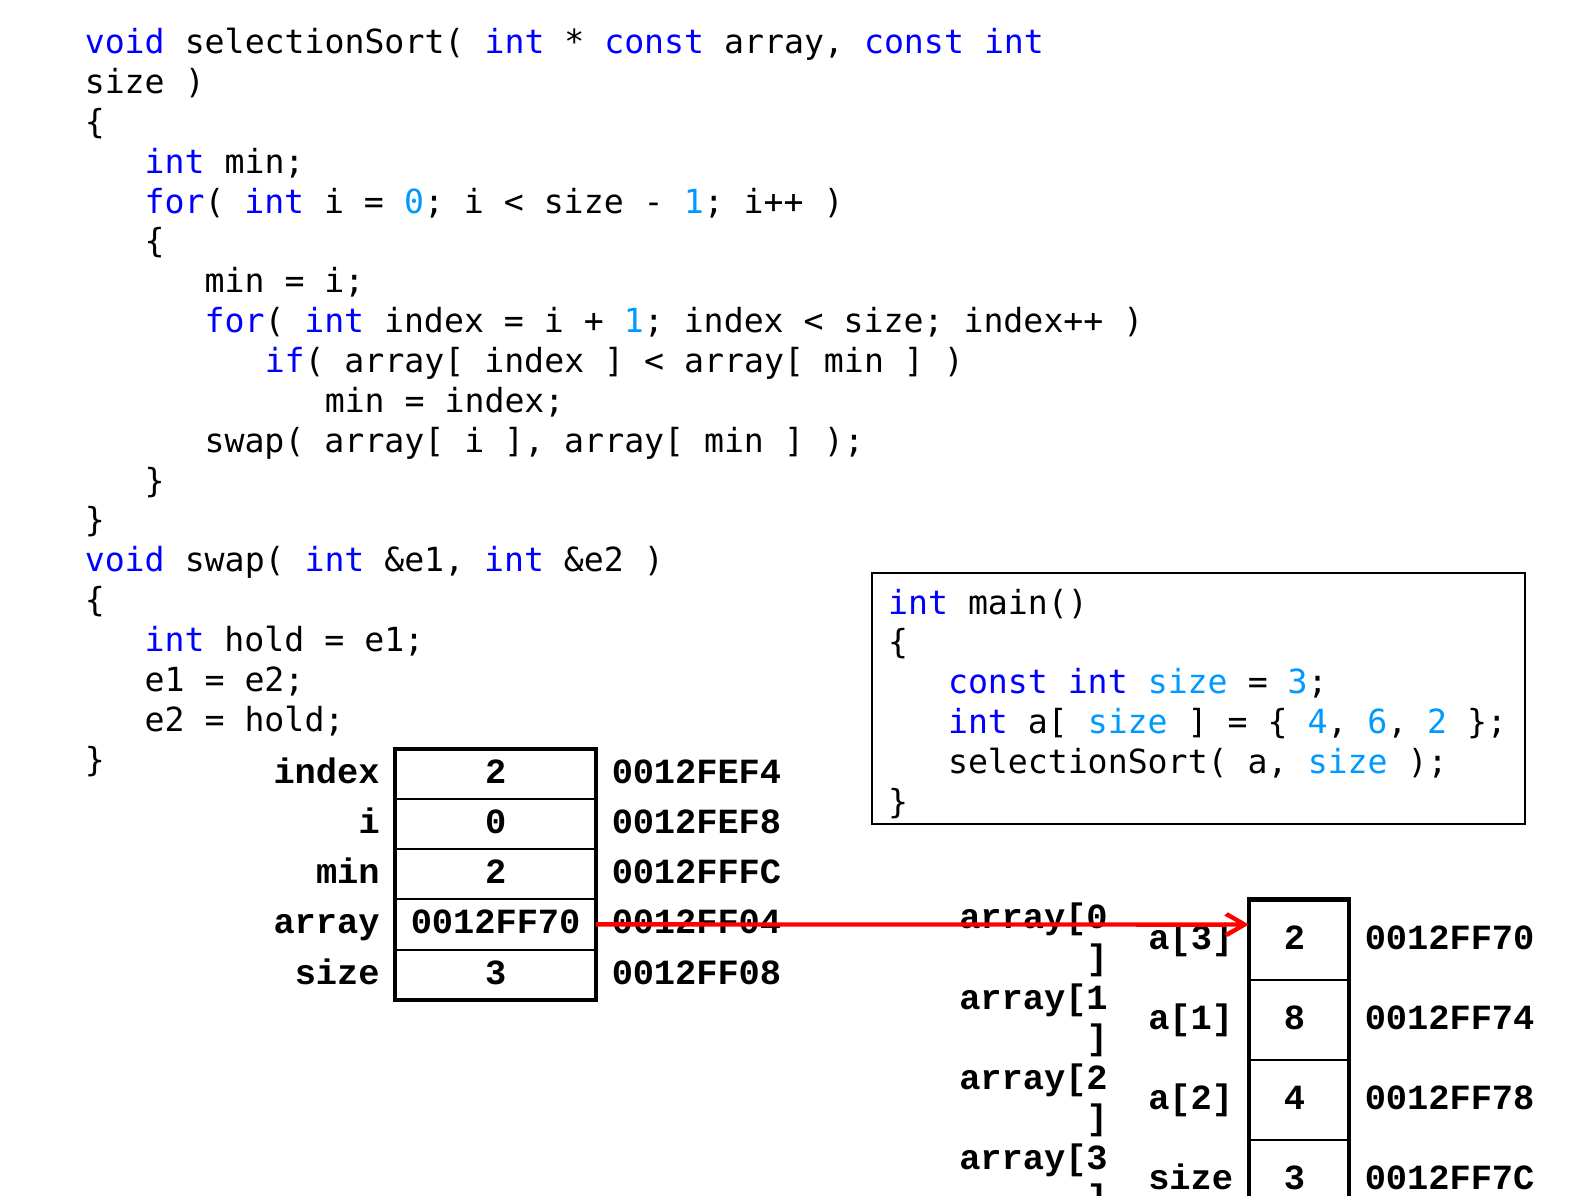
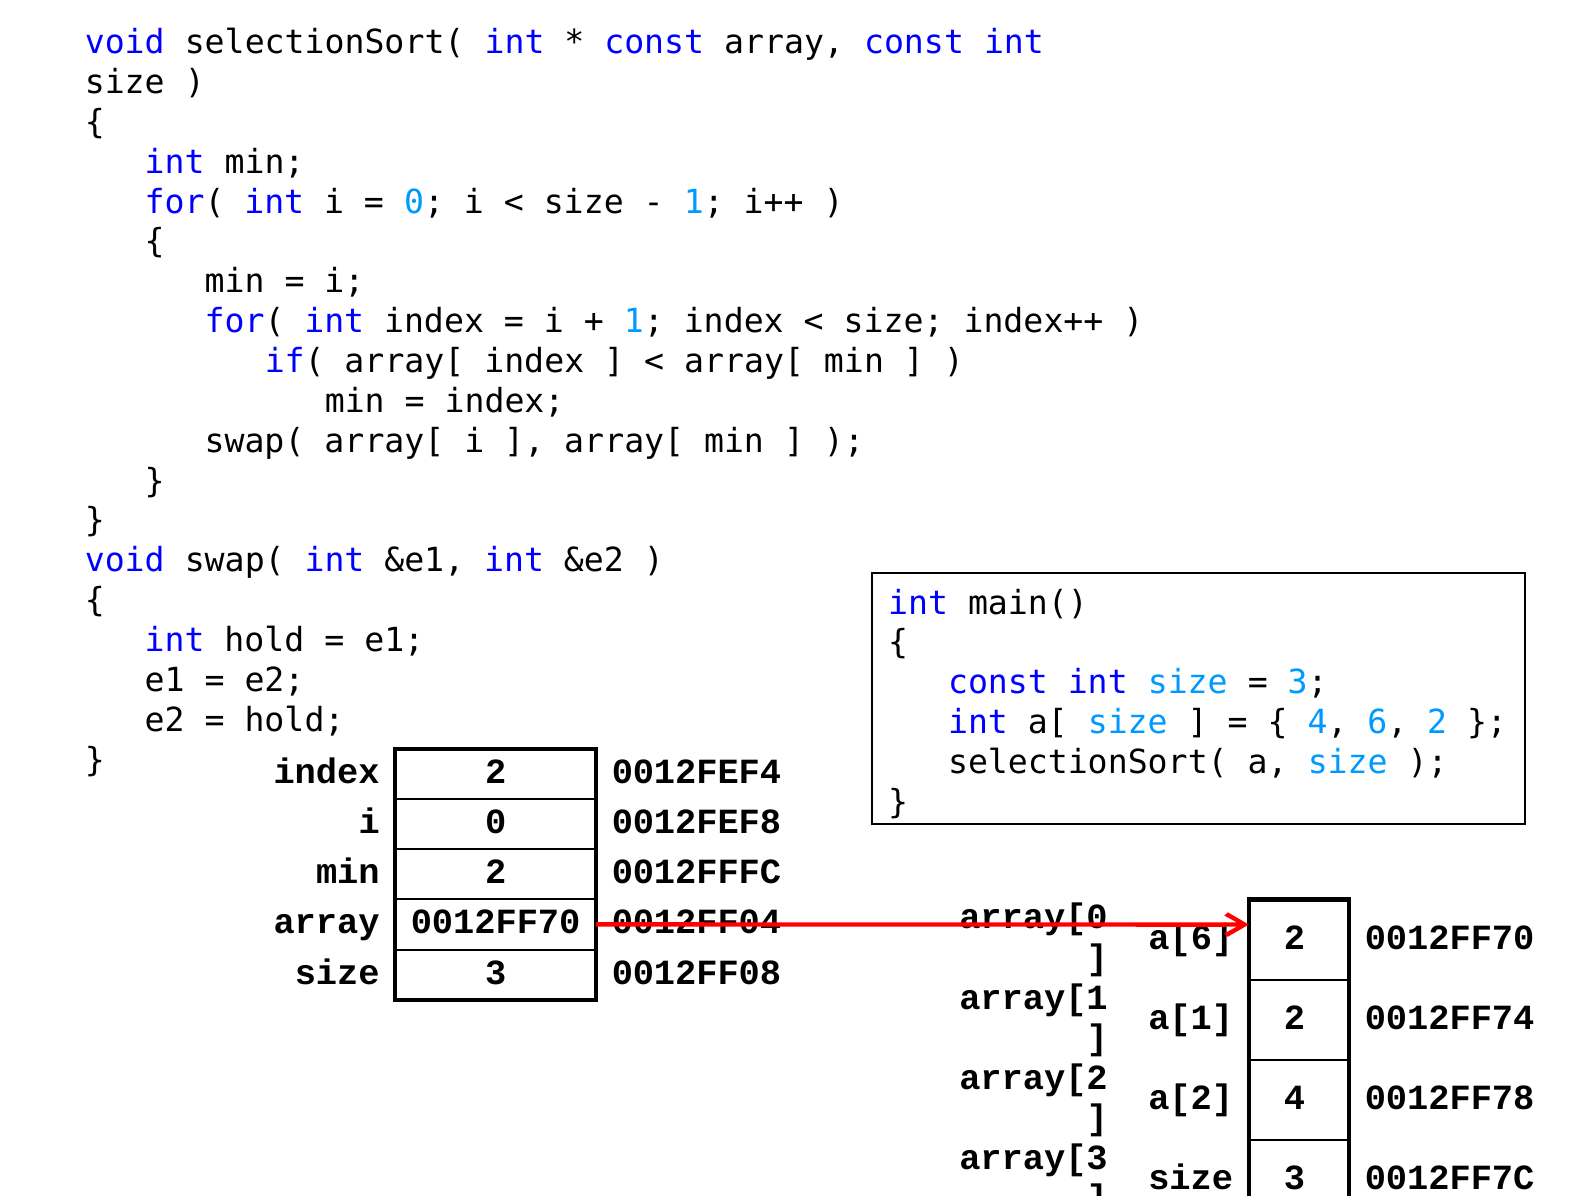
a[3: a[3 -> a[6 (1191, 937)
a[1 8: 8 -> 2 (1294, 1017)
